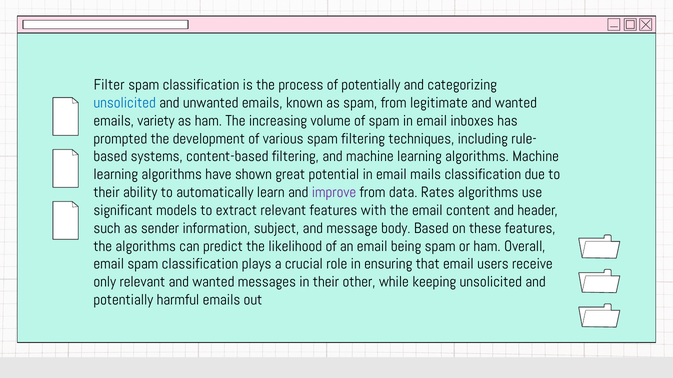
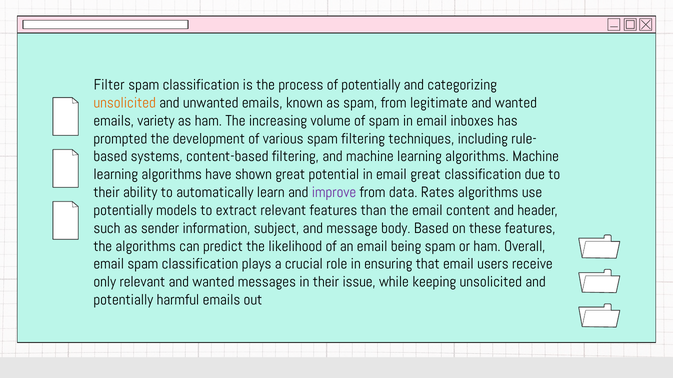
unsolicited colour: blue -> orange (125, 103)
email mails: mails -> great (426, 175)
significant: significant -> potentially (123, 211)
with: with -> than (374, 211)
other: other -> issue (359, 282)
